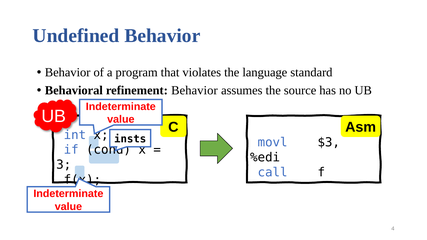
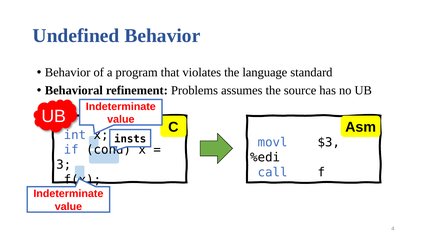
refinement Behavior: Behavior -> Problems (195, 90)
